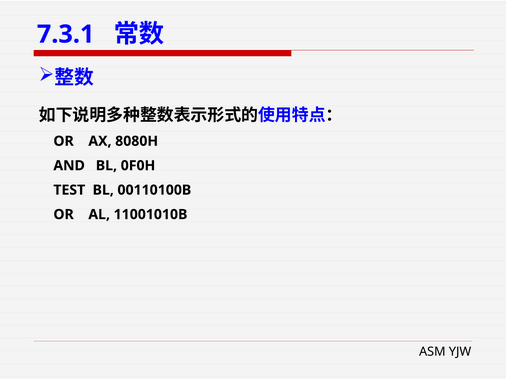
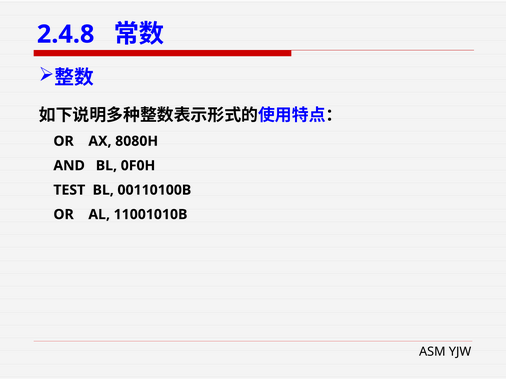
7.3.1: 7.3.1 -> 2.4.8 (66, 34)
